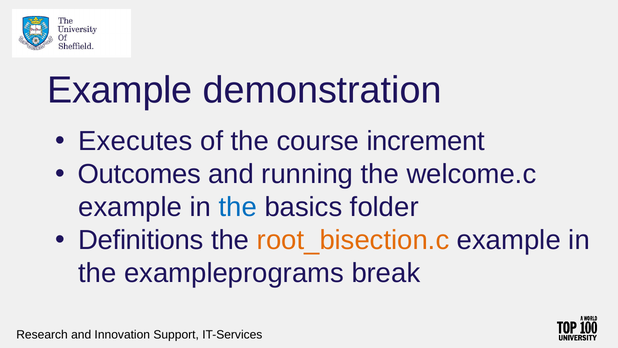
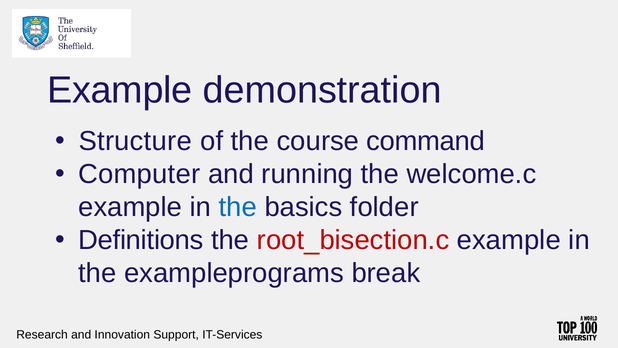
Executes: Executes -> Structure (135, 141)
increment: increment -> command (426, 141)
Outcomes: Outcomes -> Computer (139, 174)
root_bisection.c colour: orange -> red (353, 240)
